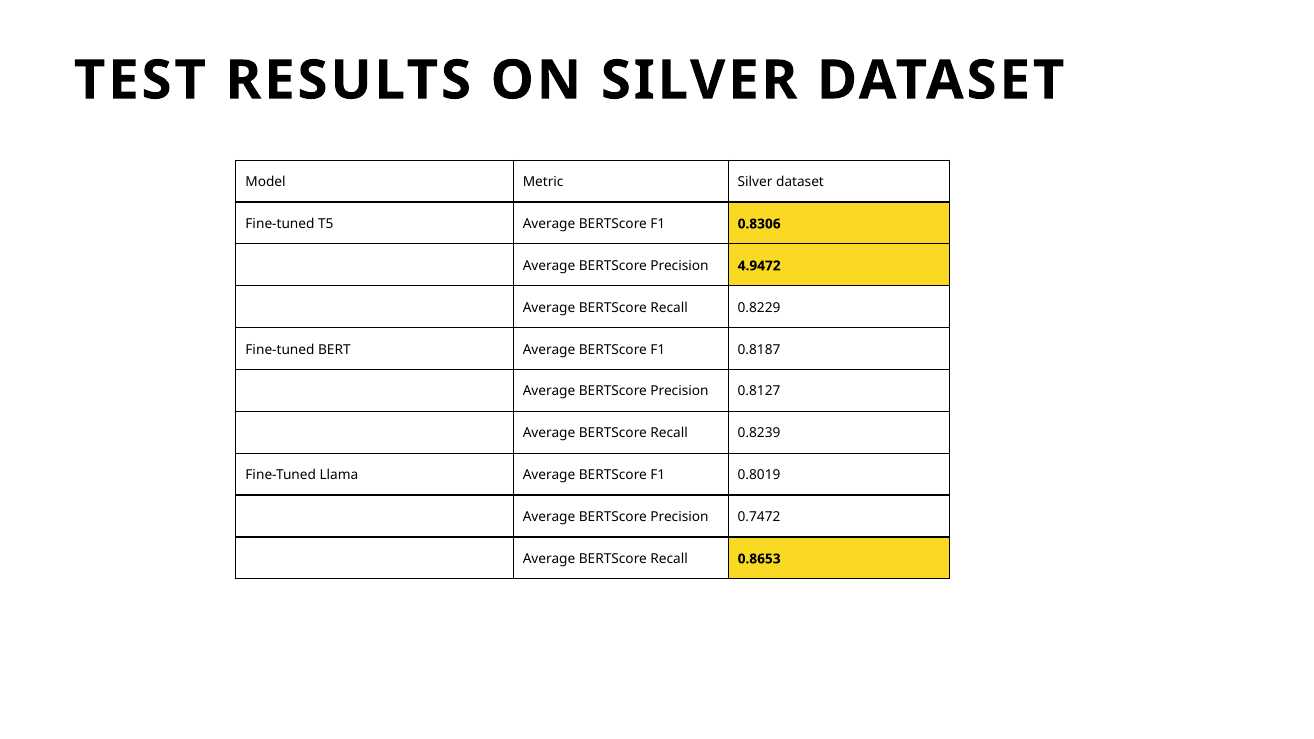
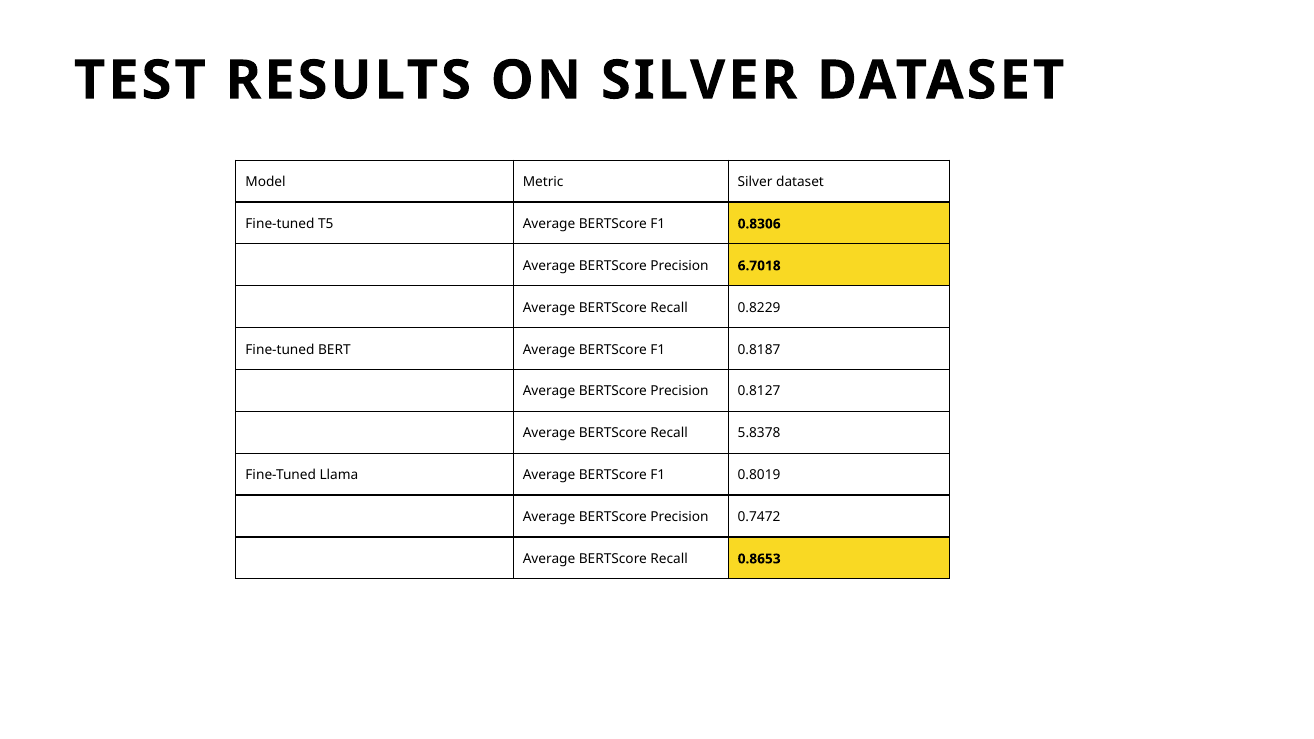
4.9472: 4.9472 -> 6.7018 (759, 266)
0.8239: 0.8239 -> 5.8378 (759, 433)
